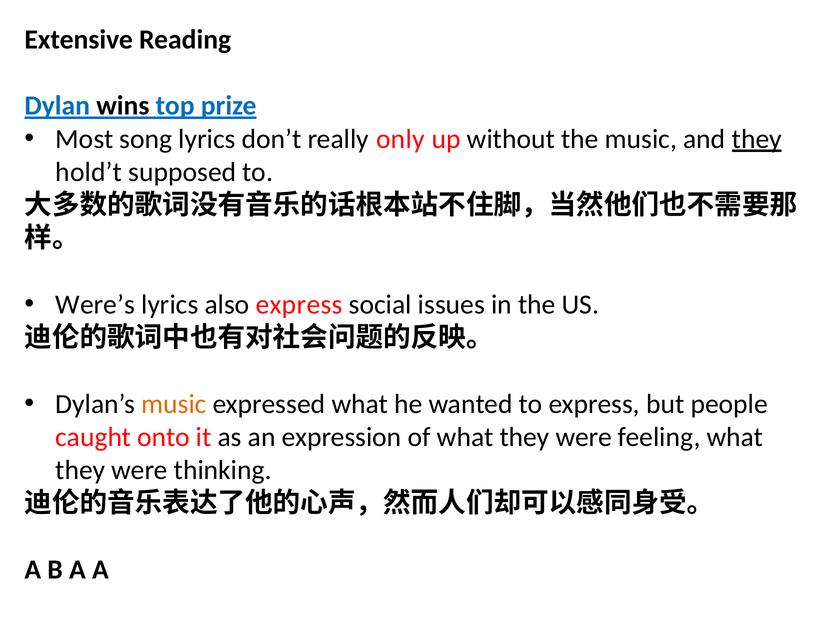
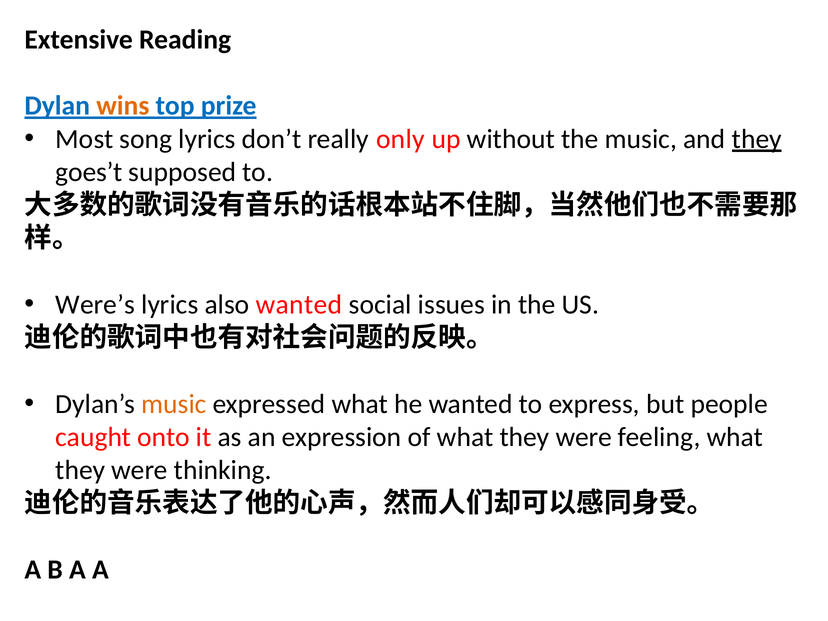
wins colour: black -> orange (123, 106)
hold’t: hold’t -> goes’t (89, 172)
also express: express -> wanted (299, 305)
